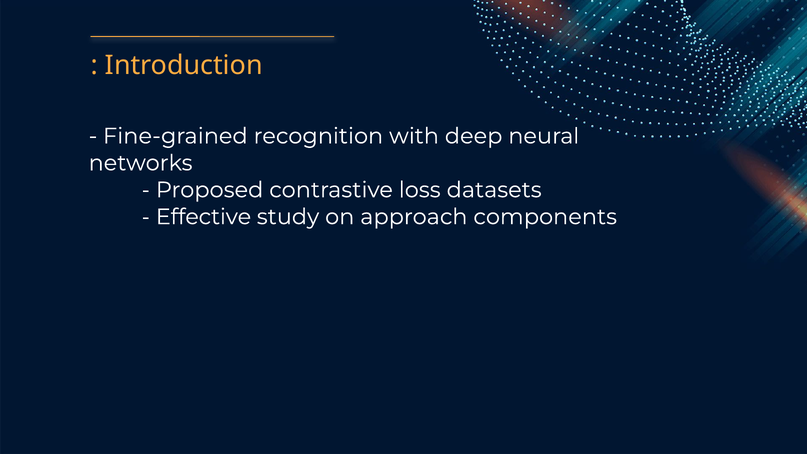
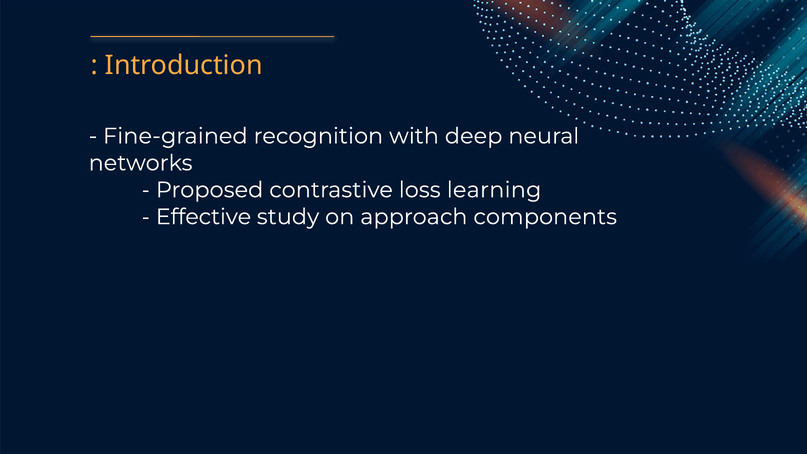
datasets: datasets -> learning (494, 190)
